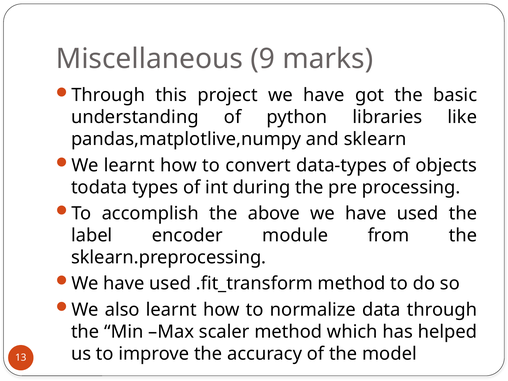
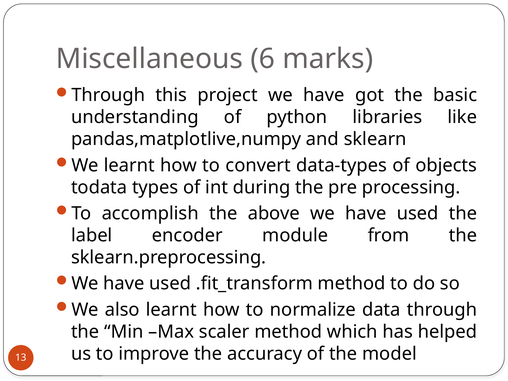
9: 9 -> 6 (263, 59)
